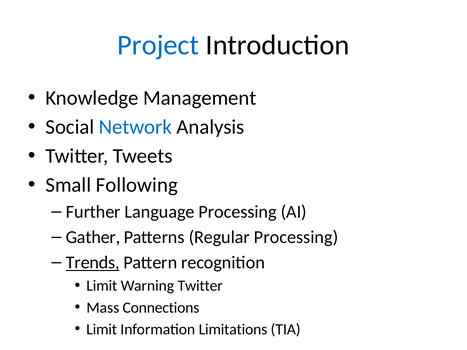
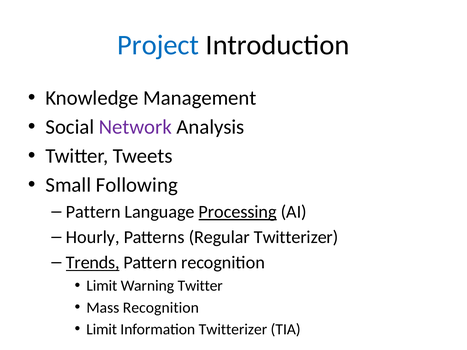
Network colour: blue -> purple (135, 127)
Further: Further -> Pattern (93, 212)
Processing underline: none -> present (238, 212)
Gather: Gather -> Hourly (93, 237)
Regular Processing: Processing -> Twitterizer (296, 237)
Mass Connections: Connections -> Recognition (161, 308)
Information Limitations: Limitations -> Twitterizer (233, 330)
